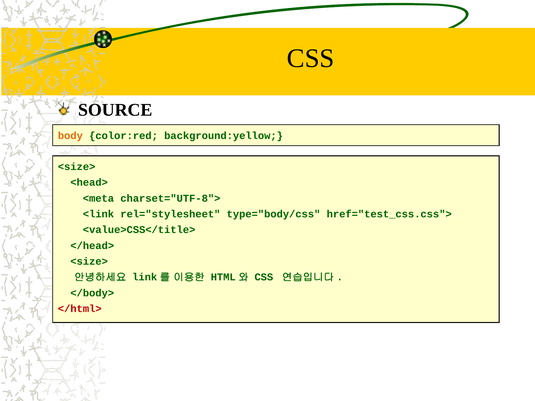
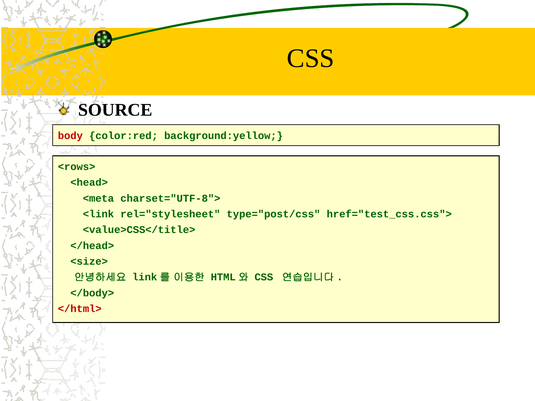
body colour: orange -> red (70, 136)
<size>: <size> -> <rows> (77, 167)
type="body/css: type="body/css -> type="post/css (274, 214)
